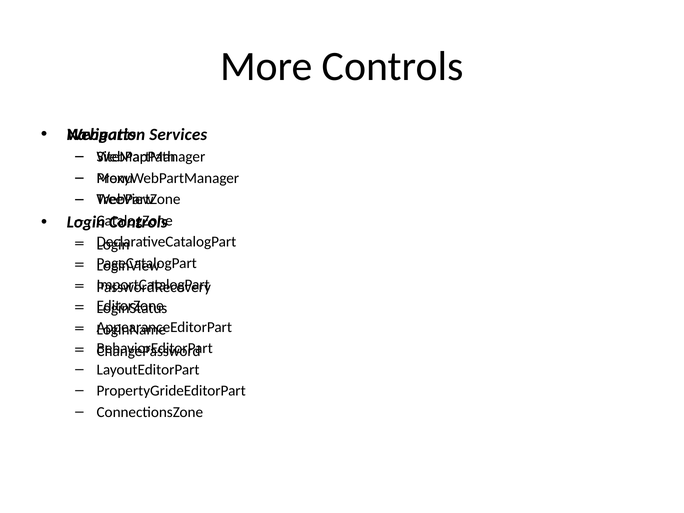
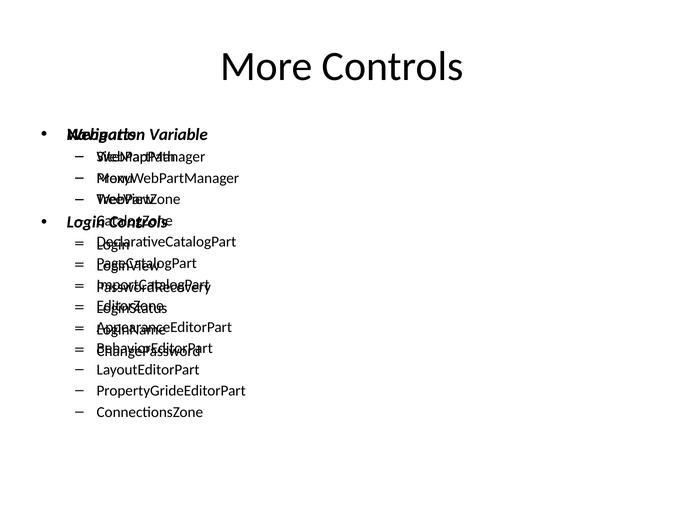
Services: Services -> Variable (178, 135)
